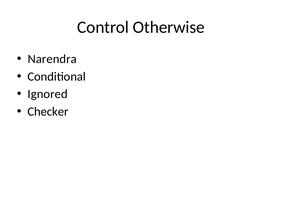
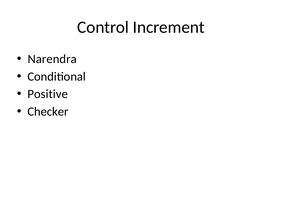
Otherwise: Otherwise -> Increment (169, 27)
Ignored: Ignored -> Positive (48, 94)
